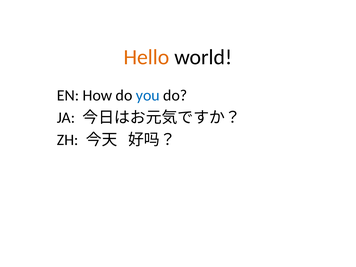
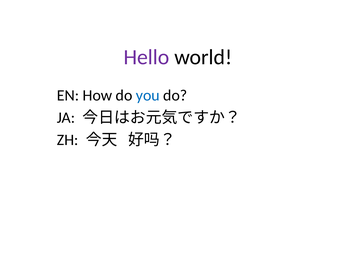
Hello colour: orange -> purple (146, 57)
